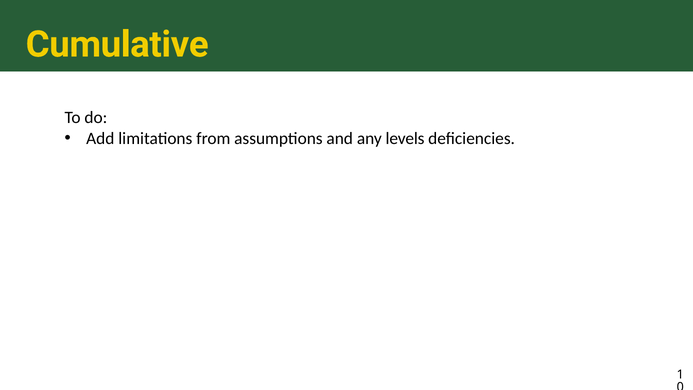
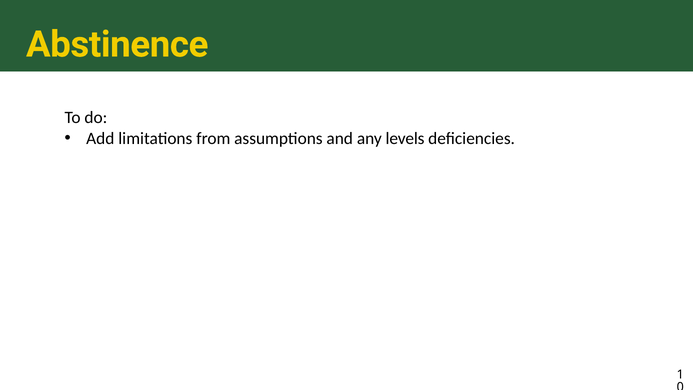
Cumulative: Cumulative -> Abstinence (117, 44)
